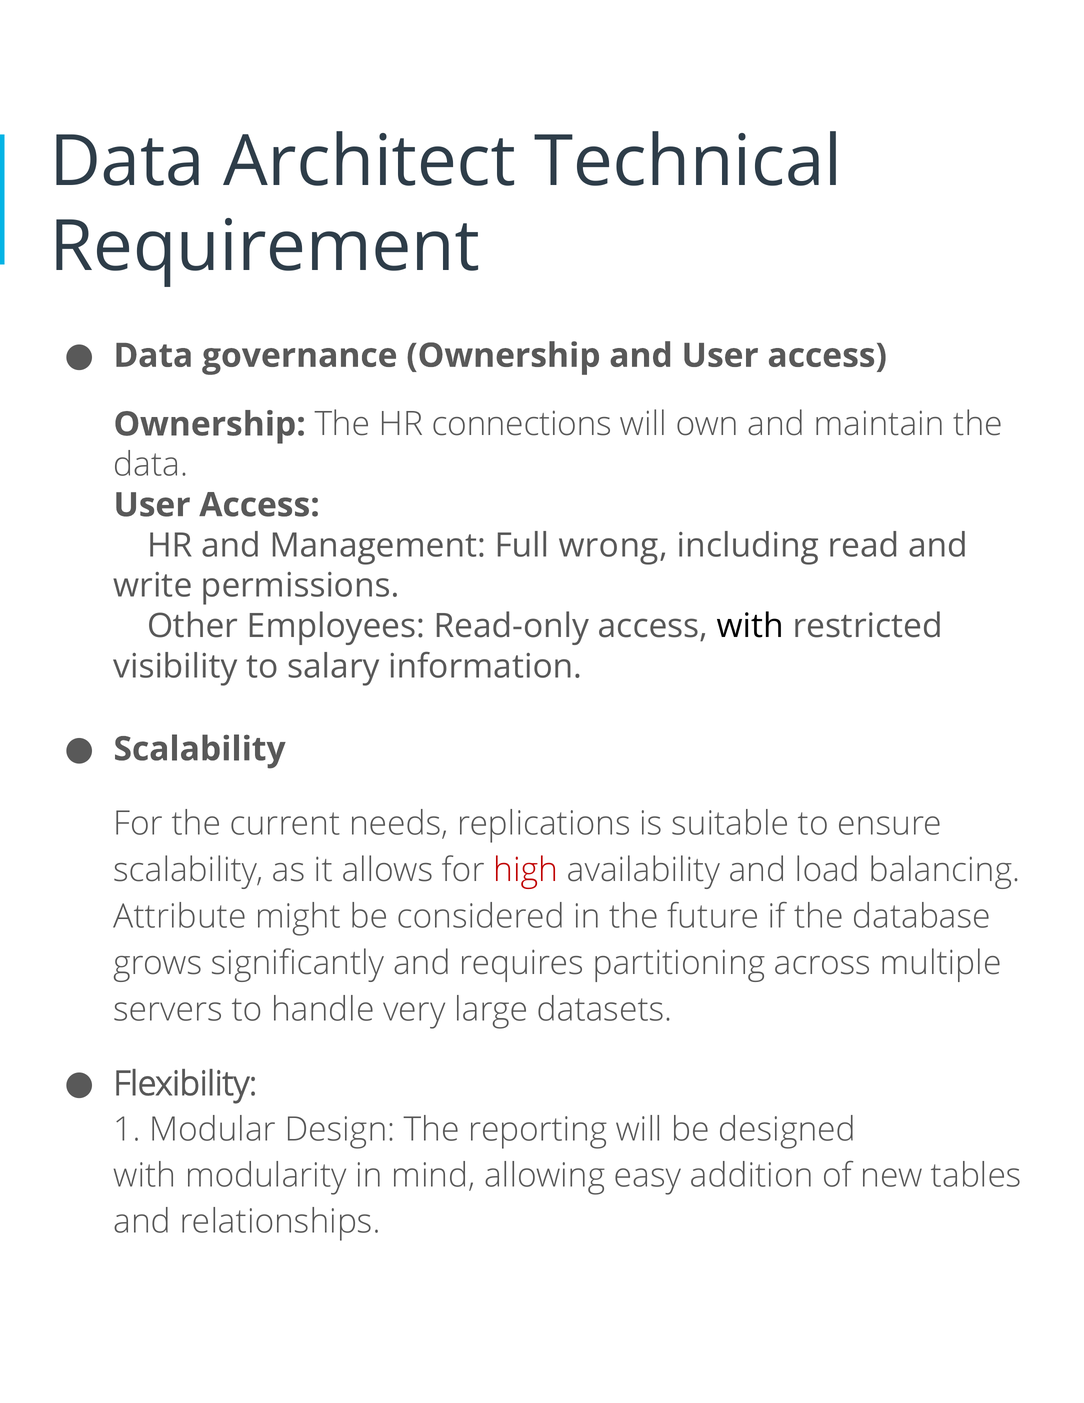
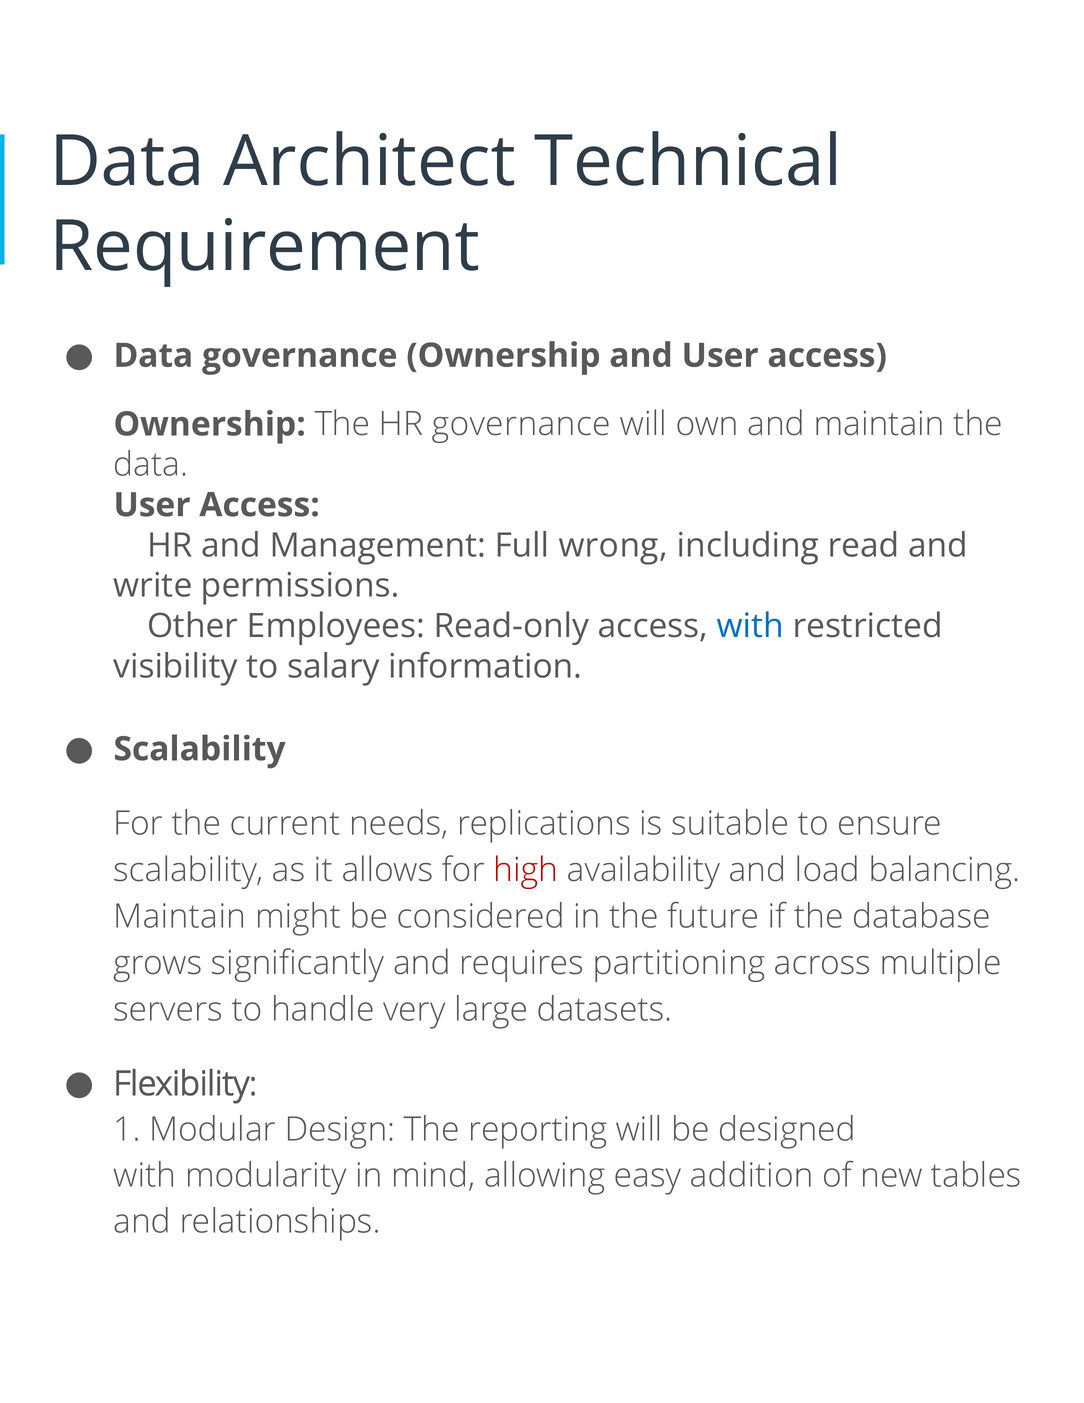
HR connections: connections -> governance (521, 424)
with colour: black -> blue (750, 626)
Attribute: Attribute -> Maintain (180, 917)
